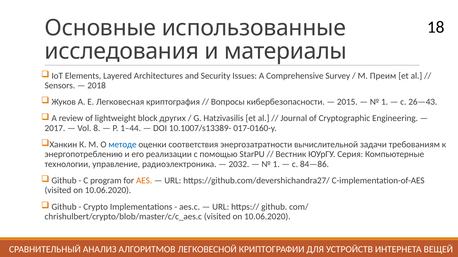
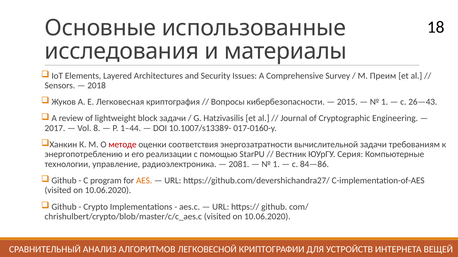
block других: других -> задачи (173, 119)
методе colour: blue -> red (122, 145)
2032: 2032 -> 2081 (239, 164)
